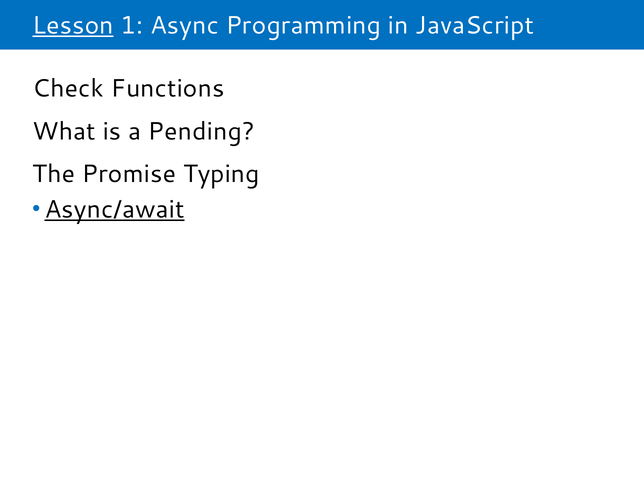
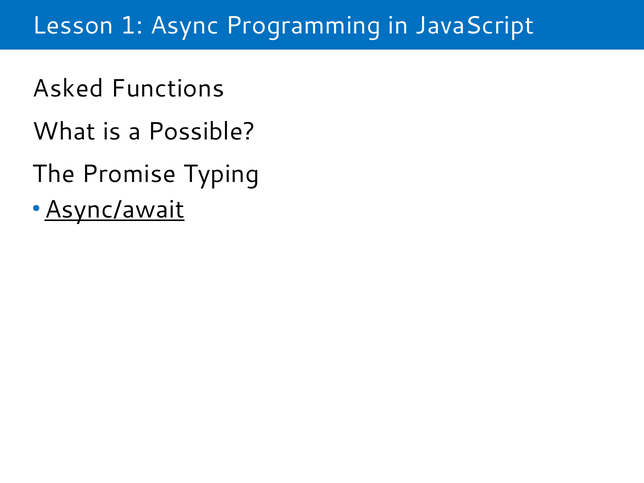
Lesson underline: present -> none (73, 25)
Check: Check -> Asked (68, 89)
Pending: Pending -> Possible (202, 131)
